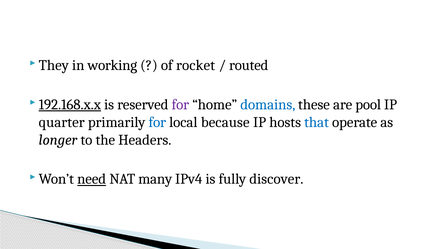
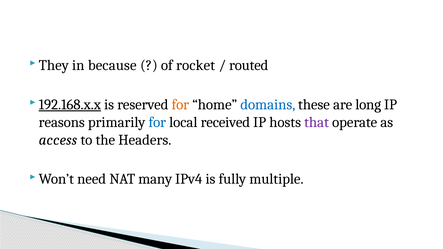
working: working -> because (112, 65)
for colour: purple -> orange (180, 105)
pool: pool -> long (368, 105)
quarter: quarter -> reasons (62, 122)
because: because -> received (225, 122)
that colour: blue -> purple (317, 122)
longer: longer -> access (58, 140)
need underline: present -> none (92, 179)
discover: discover -> multiple (276, 179)
